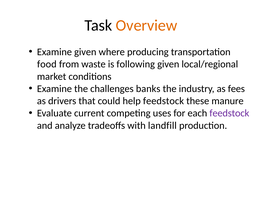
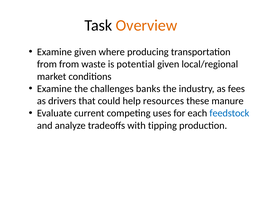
food: food -> from (47, 64)
following: following -> potential (136, 64)
help feedstock: feedstock -> resources (163, 101)
feedstock colour: purple -> blue (229, 113)
landfill: landfill -> tipping (162, 125)
